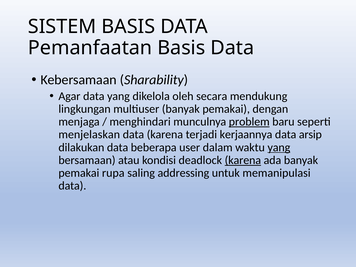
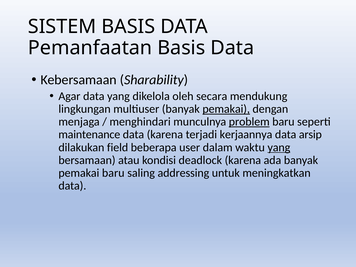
pemakai underline: none -> present (226, 109)
menjelaskan: menjelaskan -> maintenance (89, 135)
dilakukan data: data -> field (118, 147)
karena underline: present -> none (243, 160)
pemakai rupa: rupa -> baru (113, 173)
memanipulasi: memanipulasi -> meningkatkan (277, 173)
